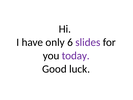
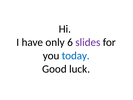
today colour: purple -> blue (76, 55)
